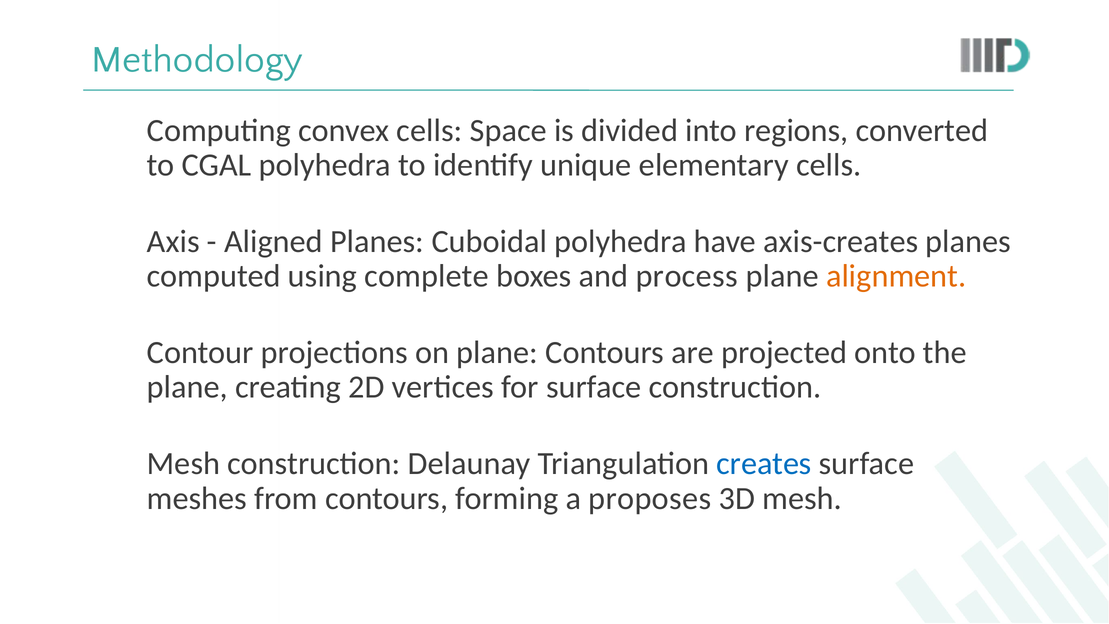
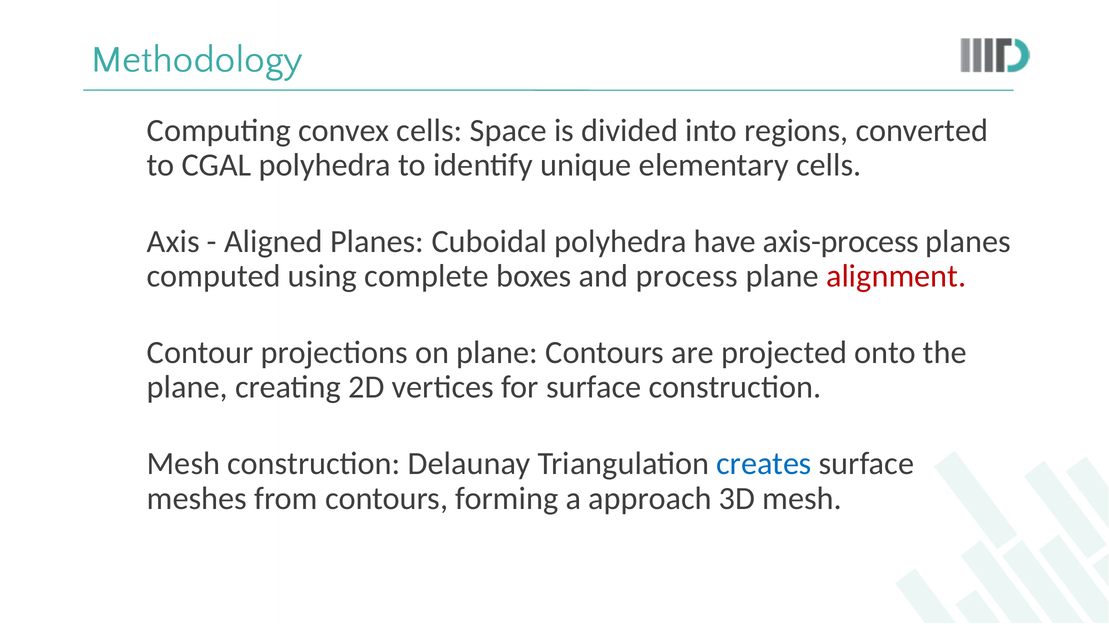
axis-creates: axis-creates -> axis-process (841, 241)
alignment colour: orange -> red (896, 276)
proposes: proposes -> approach (650, 498)
